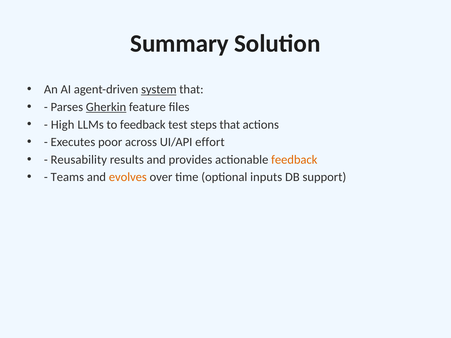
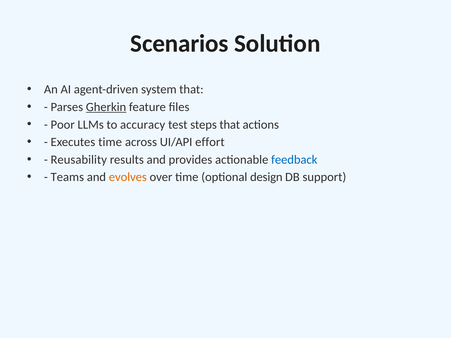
Summary: Summary -> Scenarios (179, 43)
system underline: present -> none (159, 90)
High: High -> Poor (63, 125)
to feedback: feedback -> accuracy (143, 125)
Executes poor: poor -> time (110, 142)
feedback colour: orange -> blue (294, 160)
inputs: inputs -> design (266, 177)
